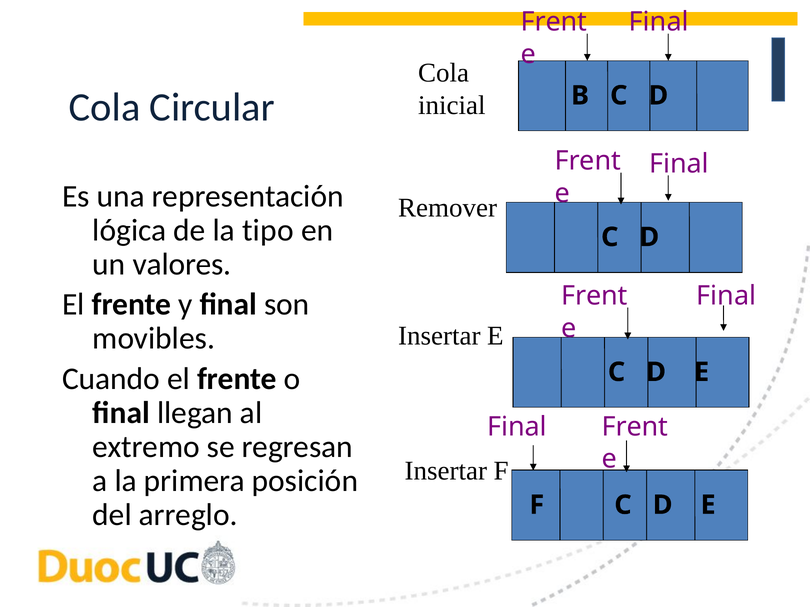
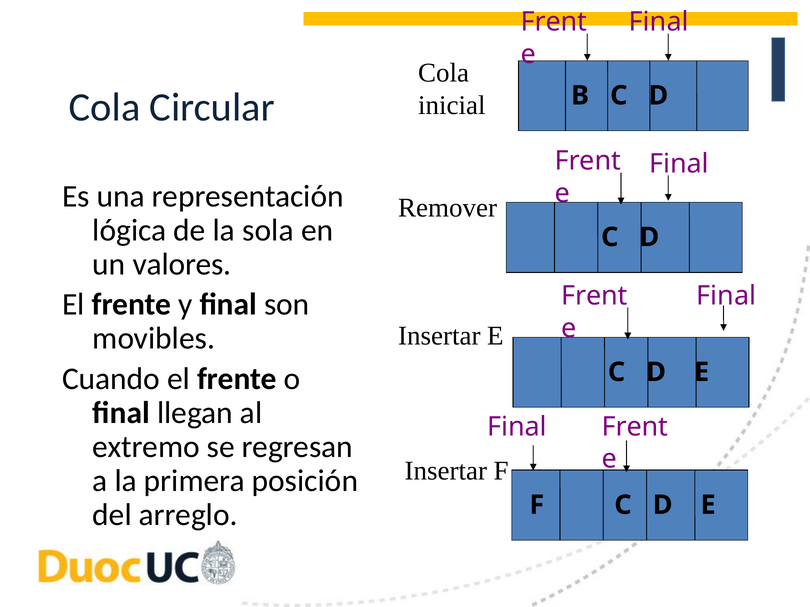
tipo: tipo -> sola (268, 230)
